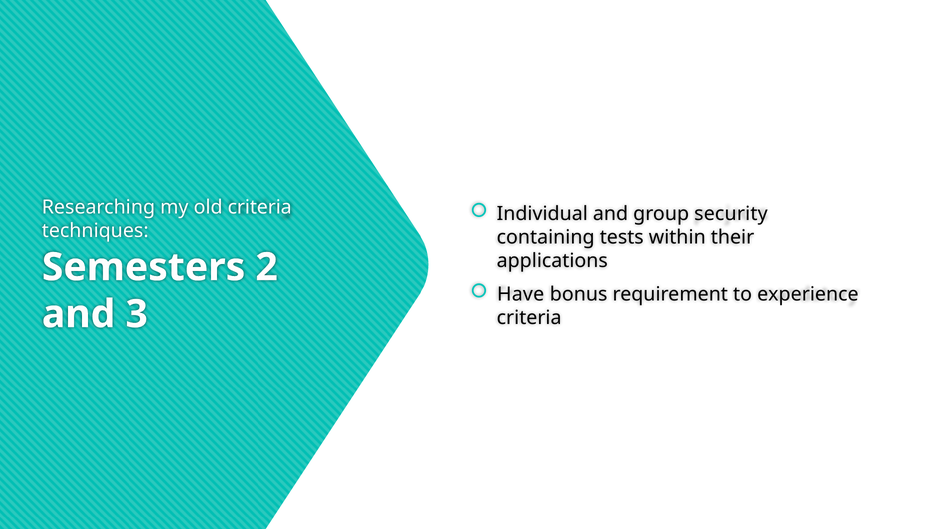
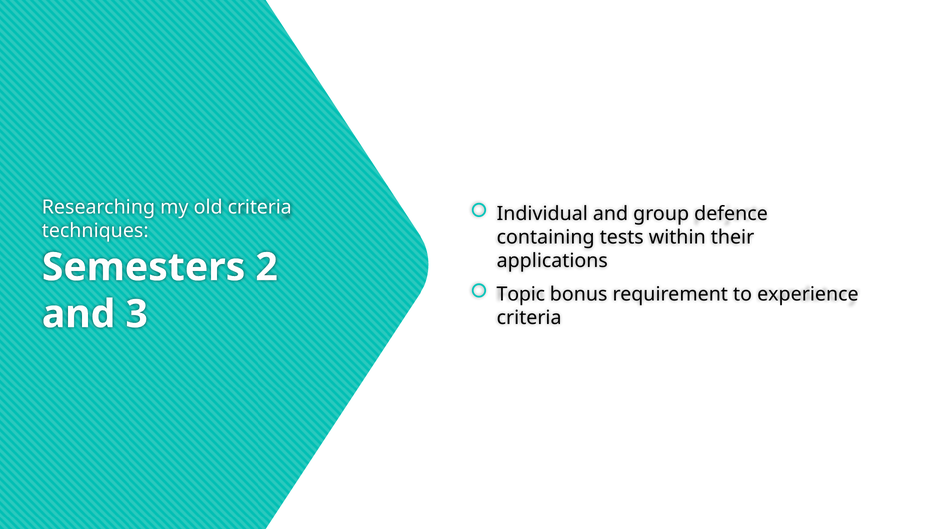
security: security -> defence (731, 214)
Have: Have -> Topic (521, 294)
